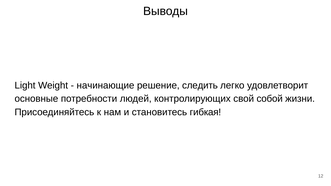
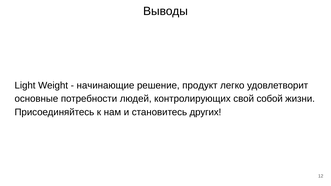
следить: следить -> продукт (200, 86)
гибкая: гибкая -> других (205, 112)
